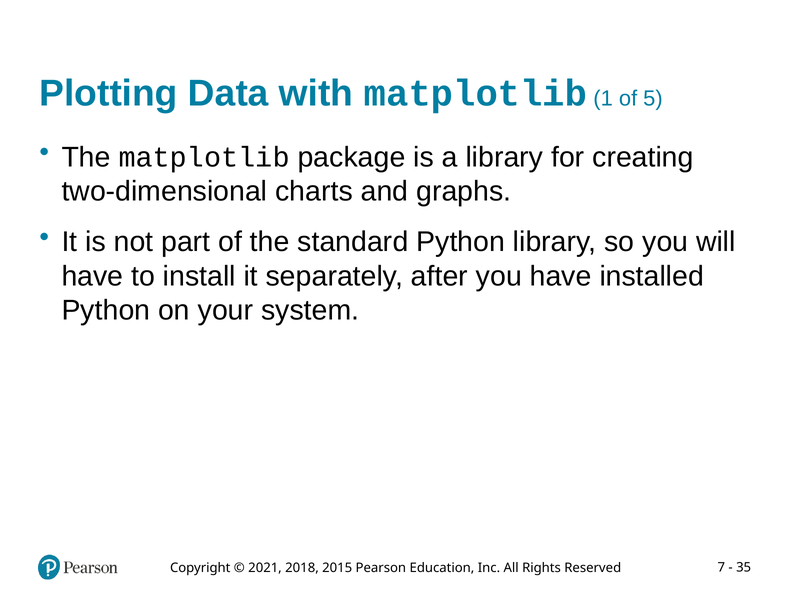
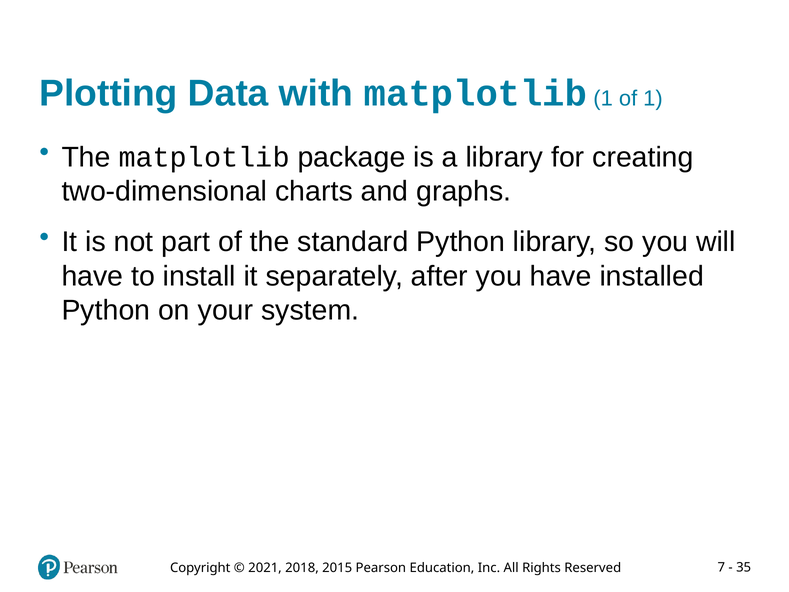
of 5: 5 -> 1 (653, 99)
